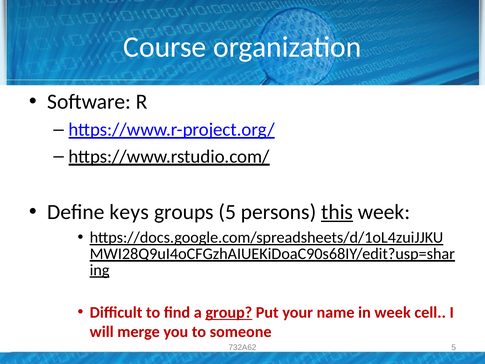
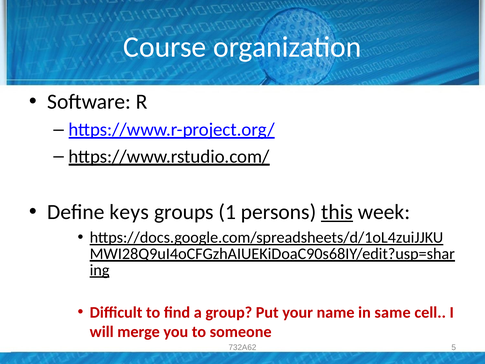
groups 5: 5 -> 1 (227, 212)
group underline: present -> none (229, 312)
in week: week -> same (393, 312)
